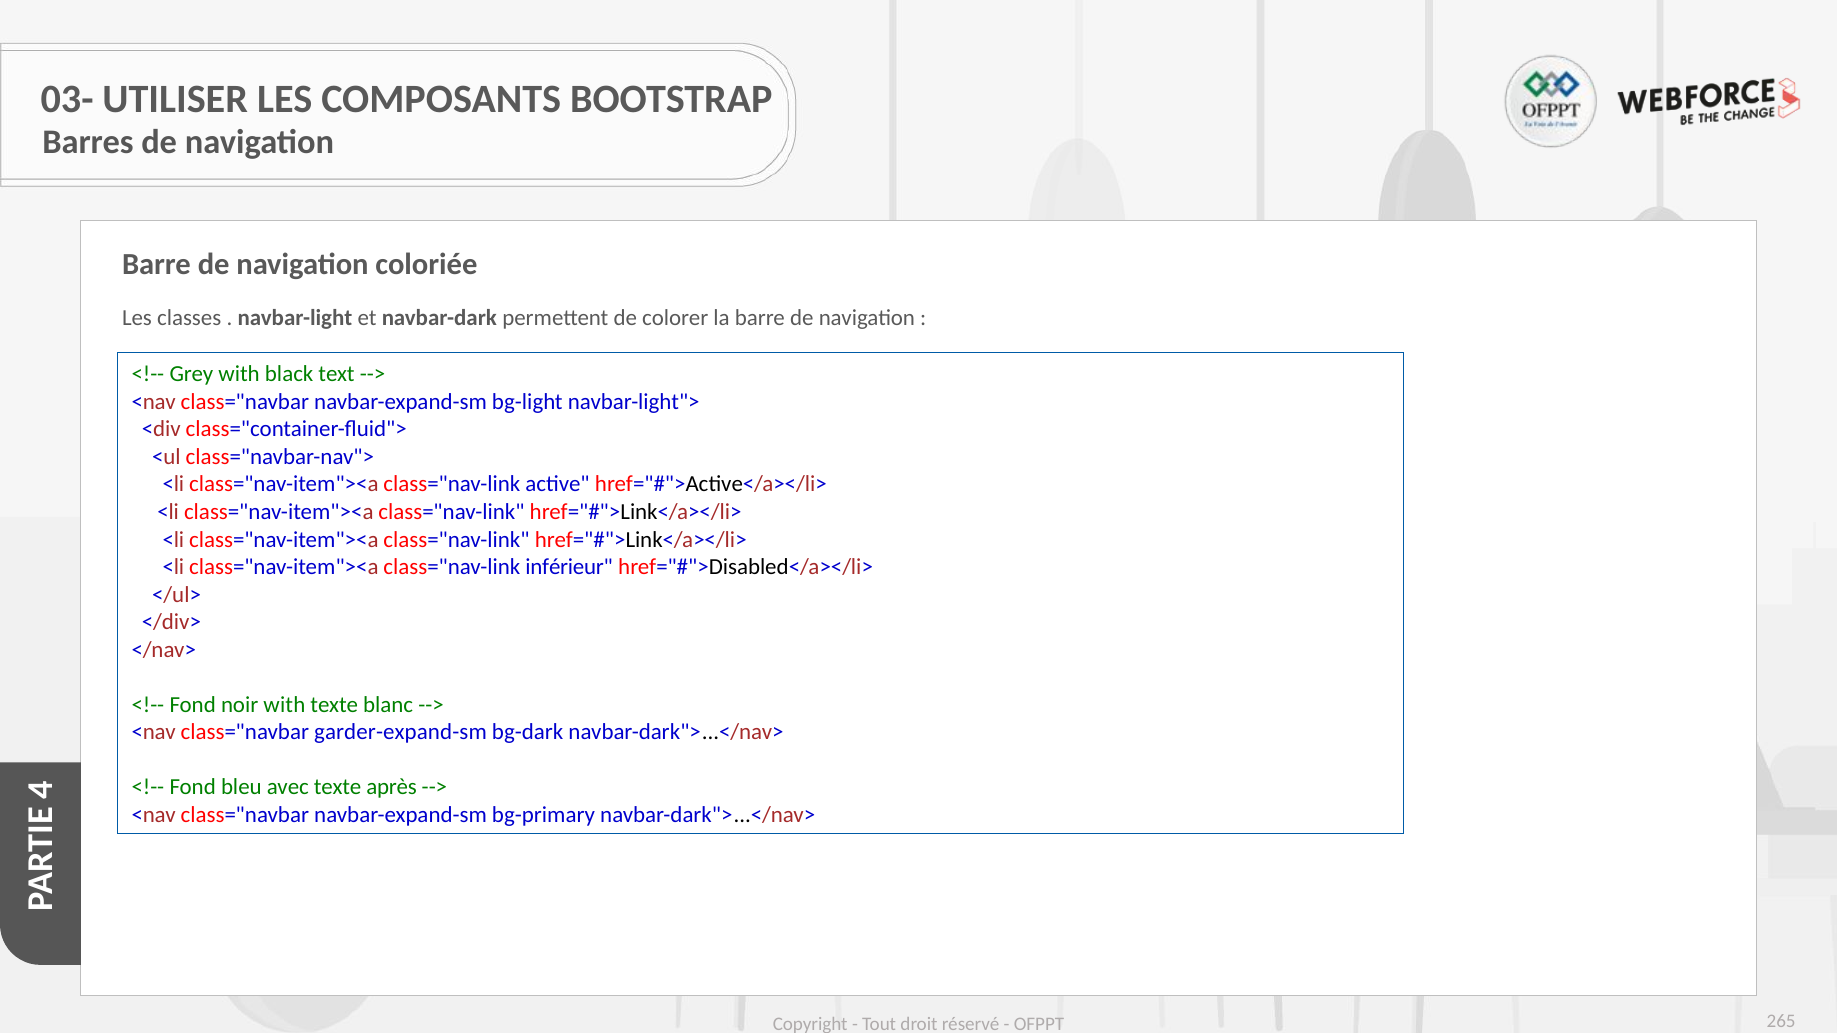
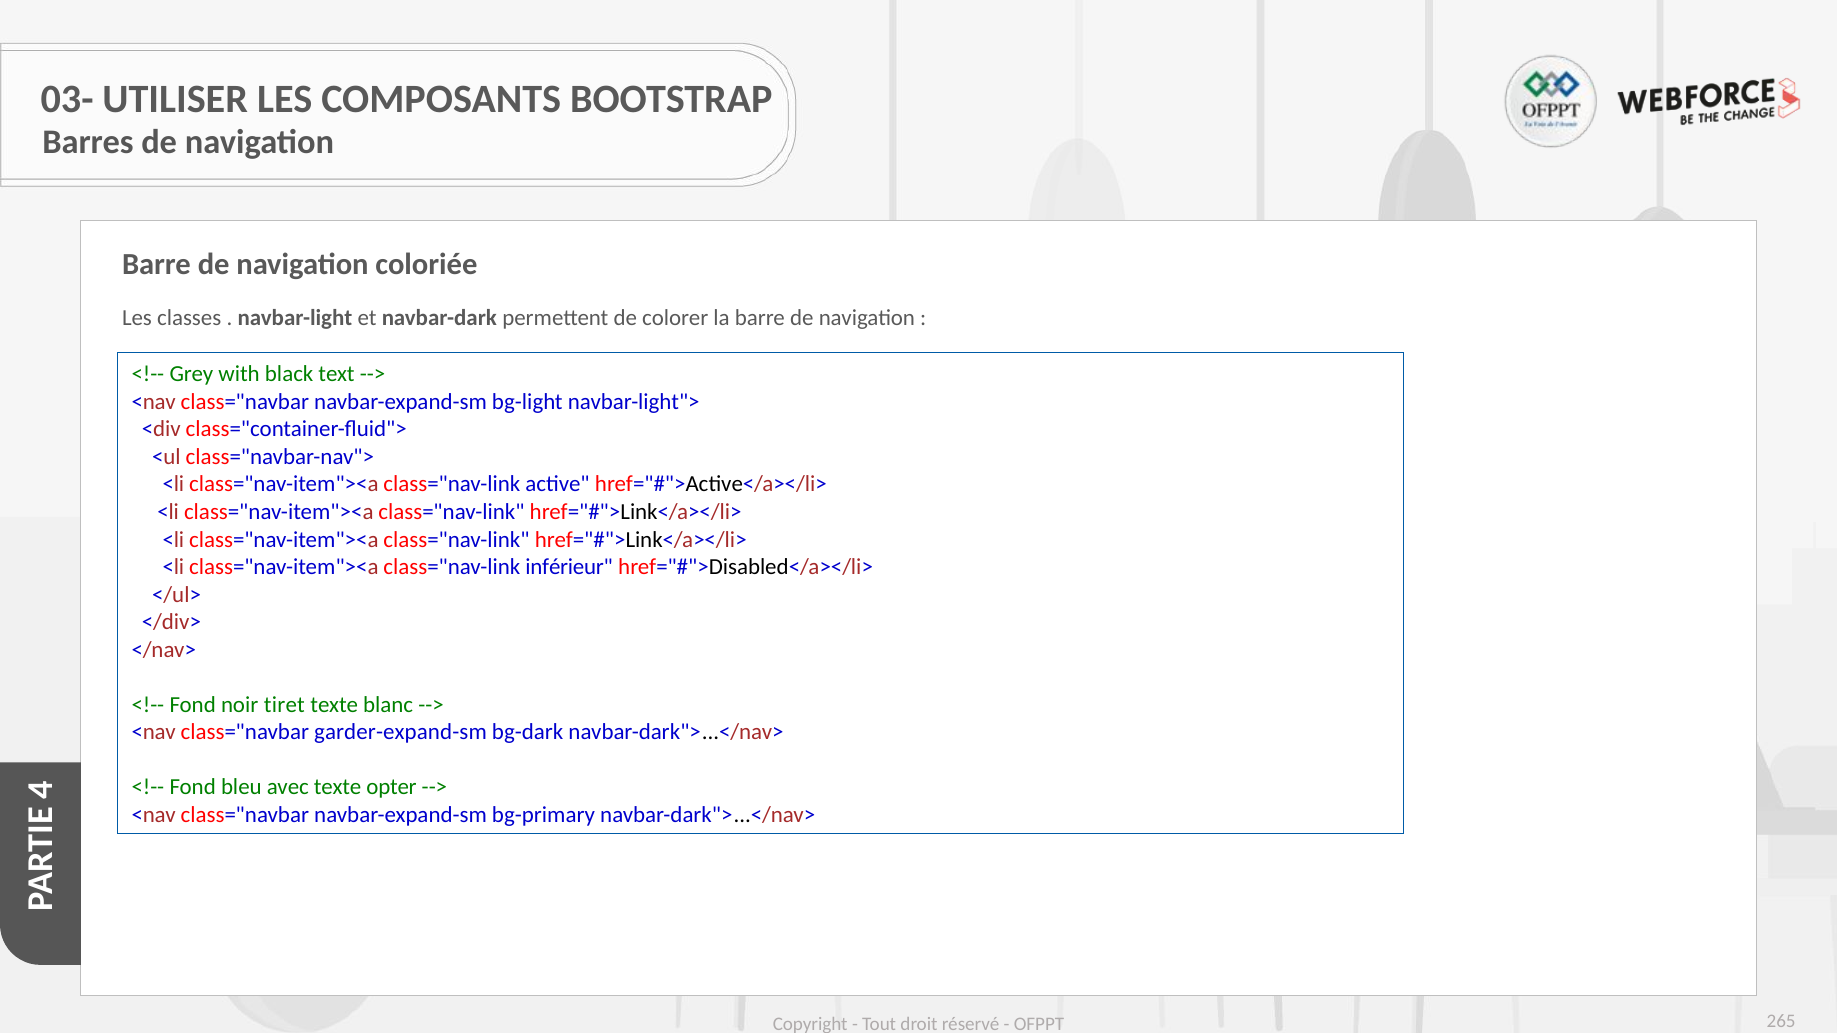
noir with: with -> tiret (284, 705)
après: après -> opter (392, 788)
